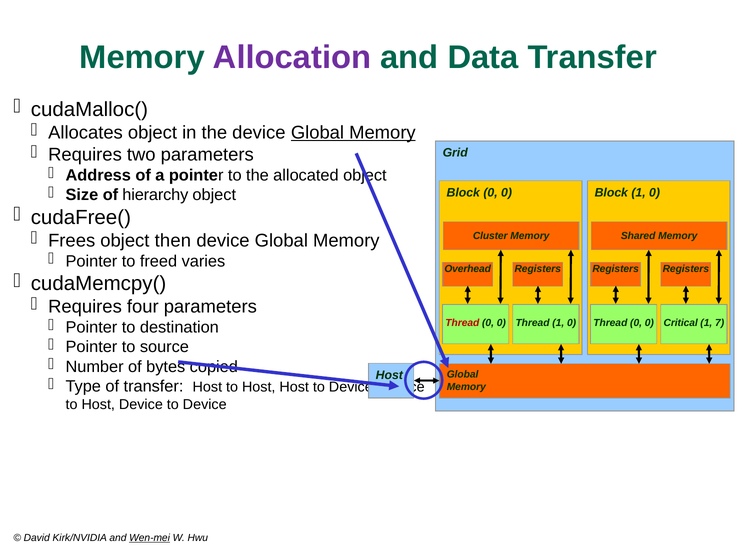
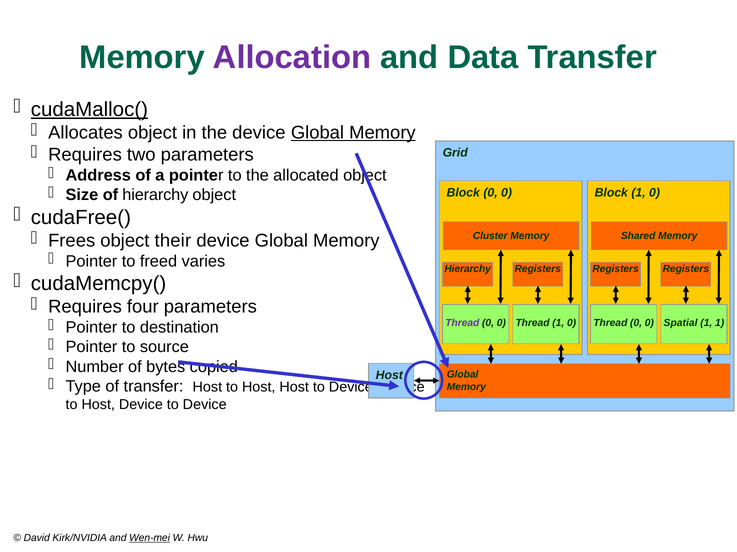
cudaMalloc( underline: none -> present (89, 110)
then: then -> their (173, 241)
Overhead: Overhead -> Hierarchy (468, 269)
Thread colour: red -> purple (462, 324)
Critical: Critical -> Spatial (681, 324)
1 7: 7 -> 1 (720, 324)
